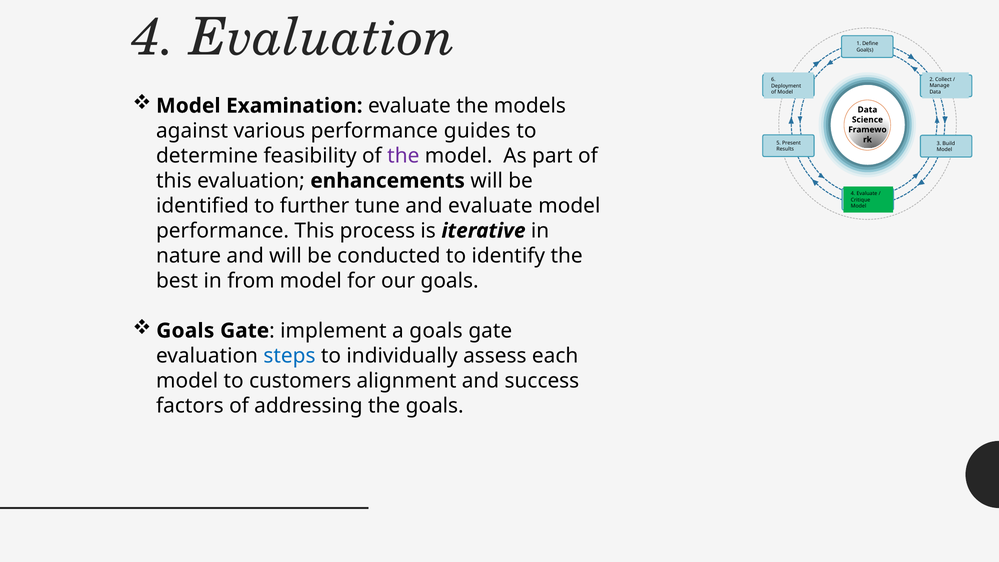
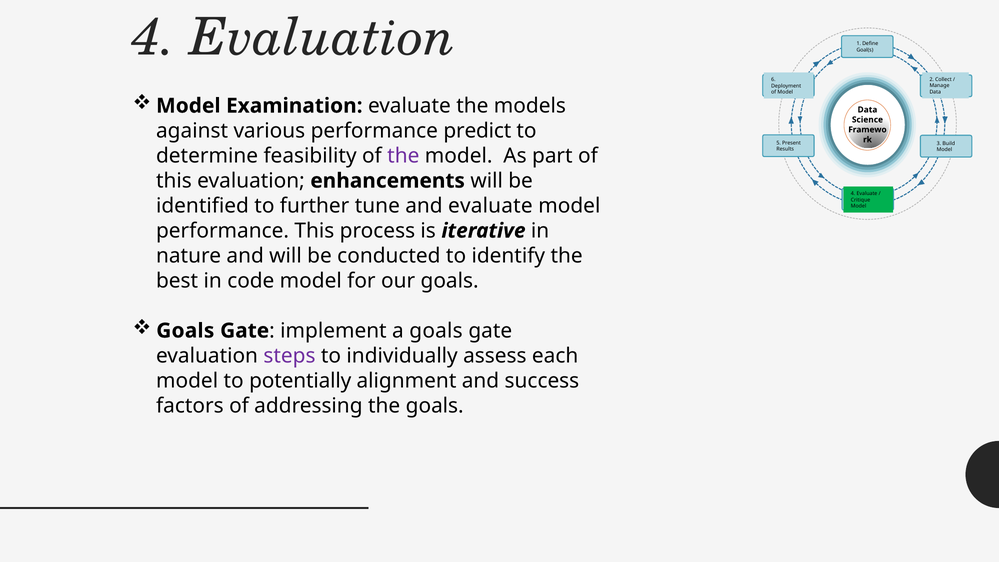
guides: guides -> predict (477, 131)
from: from -> code (251, 281)
steps colour: blue -> purple (289, 356)
customers: customers -> potentially (300, 381)
